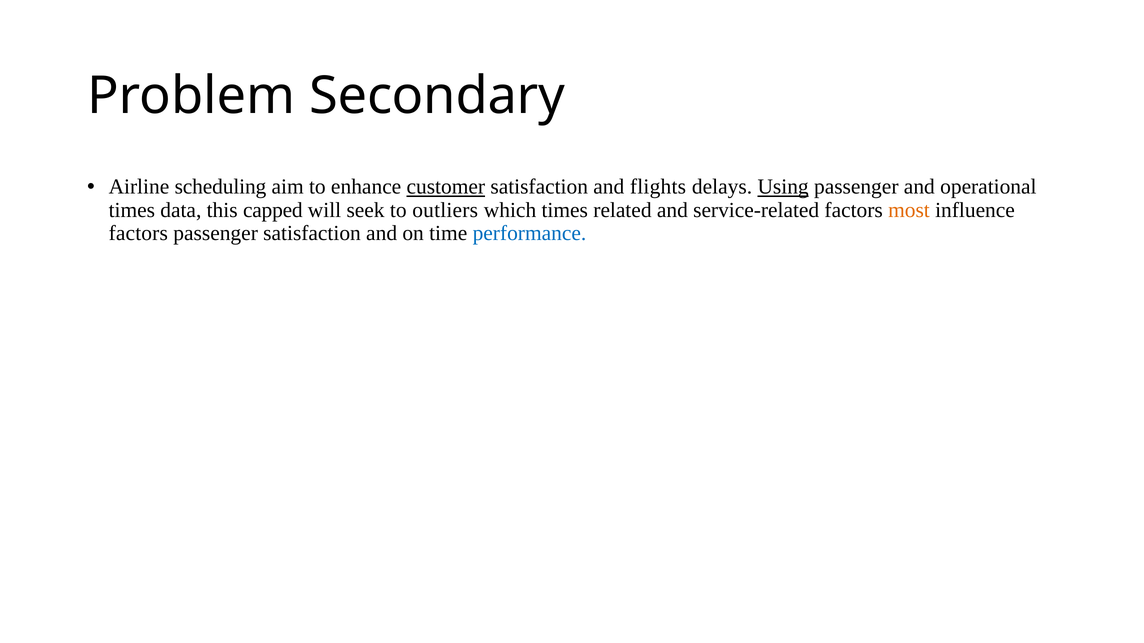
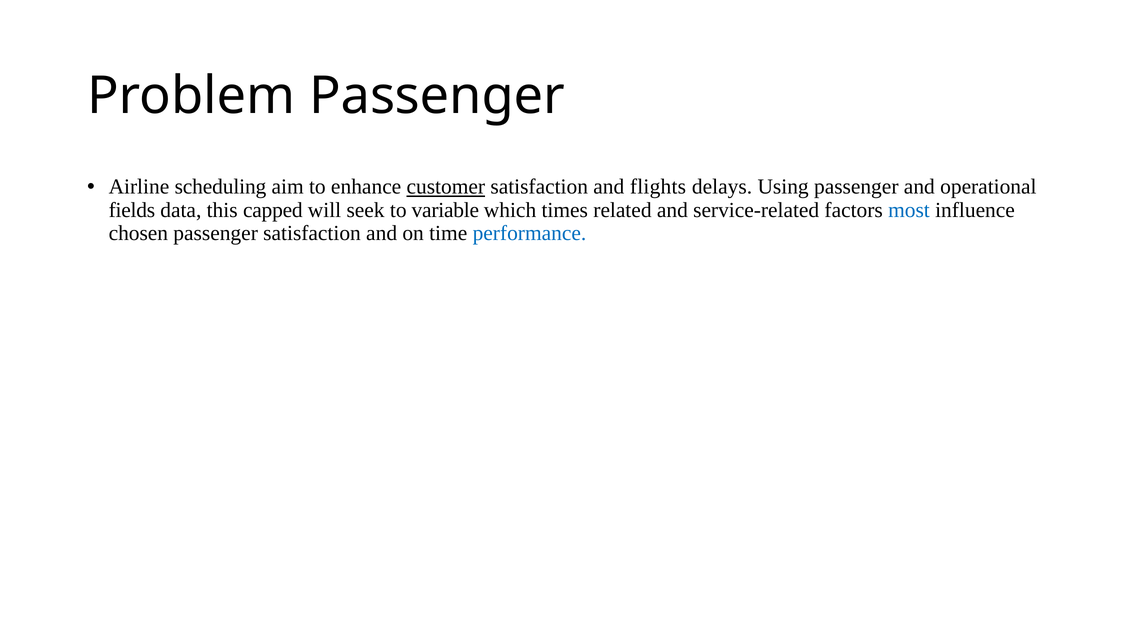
Problem Secondary: Secondary -> Passenger (437, 96)
Using underline: present -> none (783, 187)
times: times -> fields (132, 210)
outliers: outliers -> variable (445, 210)
most colour: orange -> blue (909, 210)
factors: factors -> chosen (138, 233)
